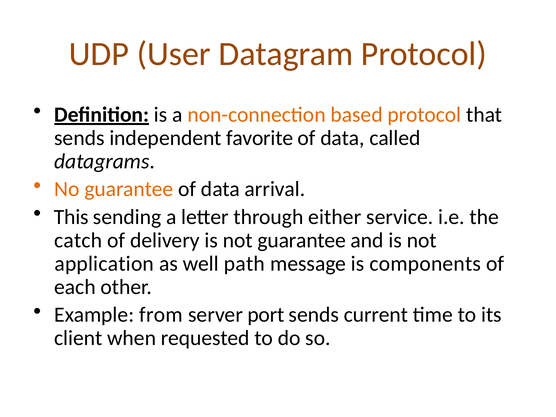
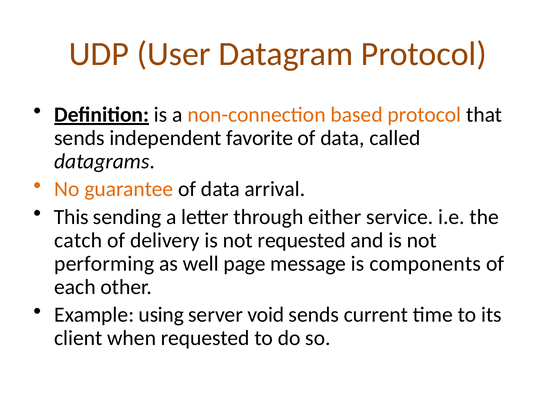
not guarantee: guarantee -> requested (302, 240)
application: application -> performing (104, 264)
path: path -> page (245, 264)
from: from -> using (161, 315)
port: port -> void (266, 315)
